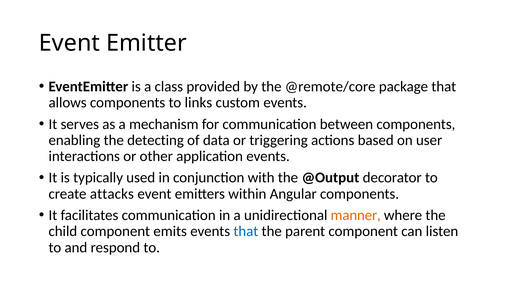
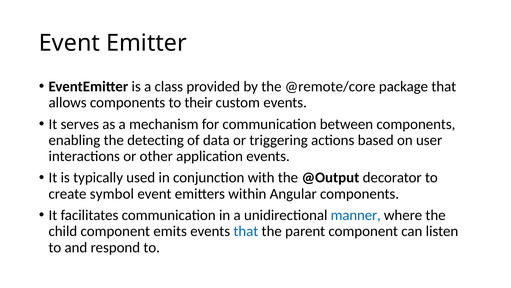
links: links -> their (199, 102)
attacks: attacks -> symbol (112, 193)
manner colour: orange -> blue (356, 215)
